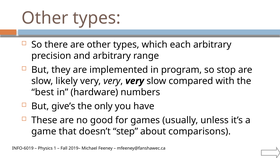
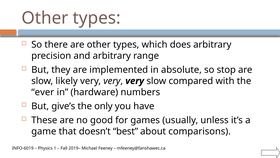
each: each -> does (180, 44)
program: program -> absolute (181, 70)
best: best -> ever (43, 92)
step: step -> best (125, 131)
